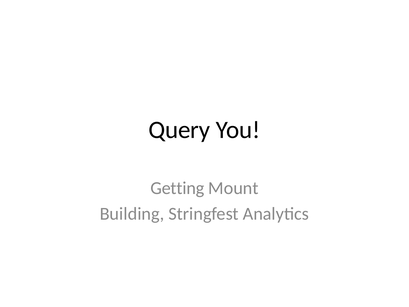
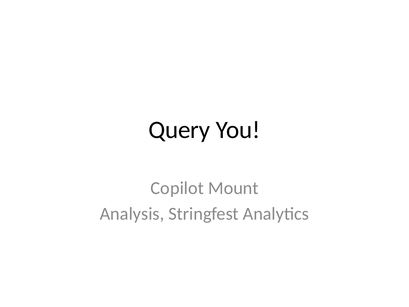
Getting: Getting -> Copilot (177, 188)
Building: Building -> Analysis (132, 214)
